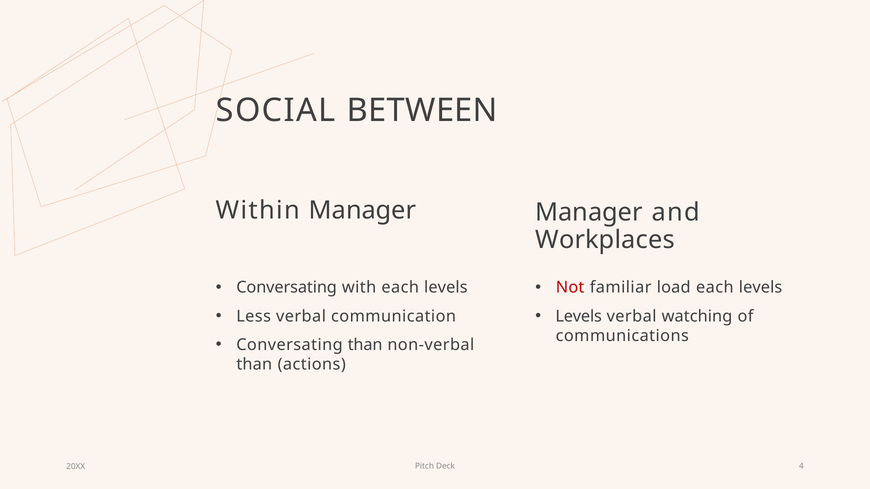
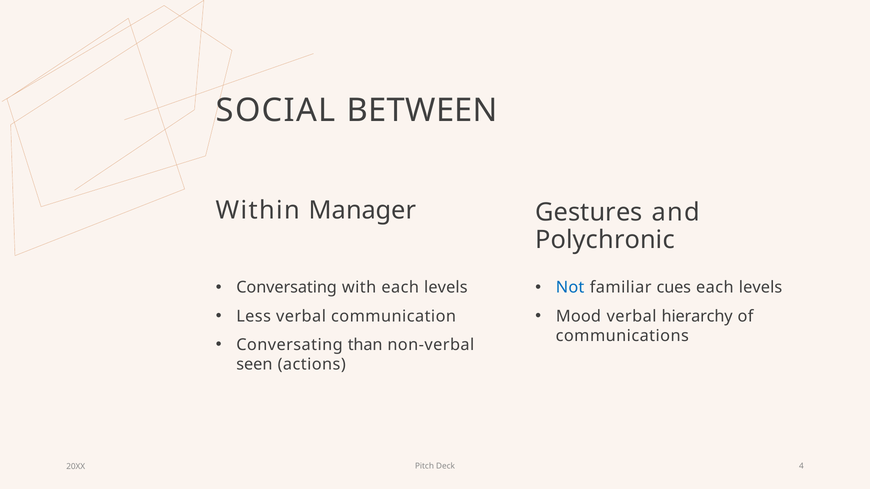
Manager: Manager -> Gestures (589, 212)
Workplaces: Workplaces -> Polychronic (605, 240)
Not colour: red -> blue (570, 288)
load: load -> cues (674, 288)
Levels: Levels -> Mood (578, 316)
watching: watching -> hierarchy (697, 316)
than: than -> seen (254, 365)
